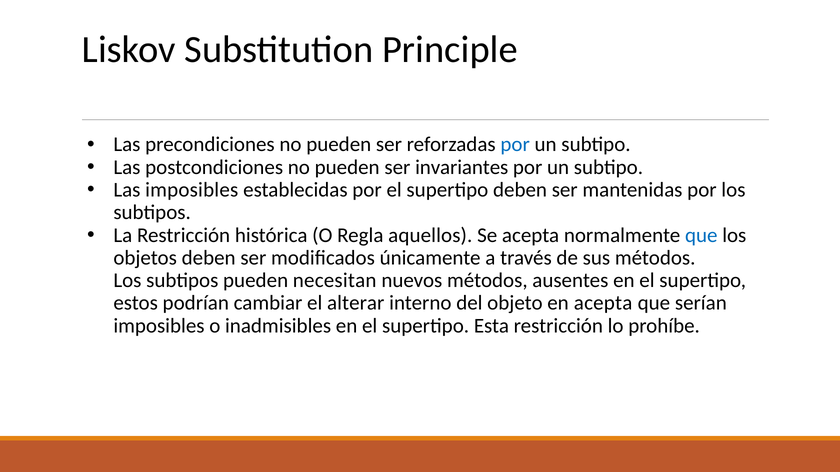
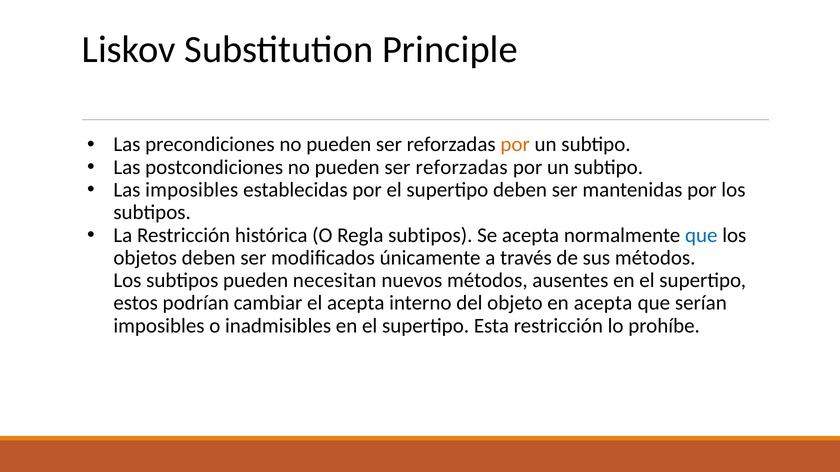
por colour: blue -> orange (515, 145)
invariantes: invariantes -> reforzadas (462, 167)
Regla aquellos: aquellos -> subtipos (430, 235)
el alterar: alterar -> acepta (356, 303)
